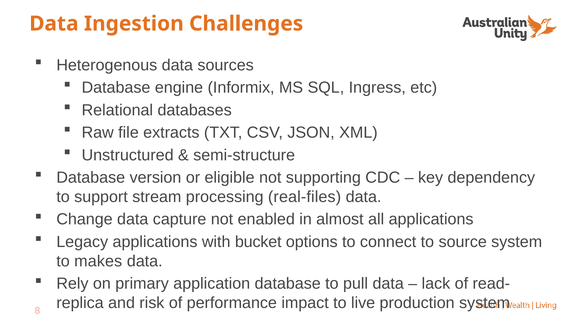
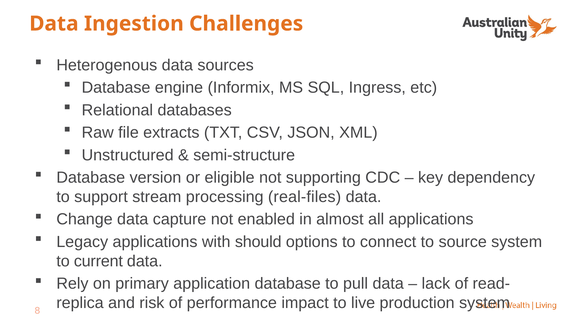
bucket: bucket -> should (258, 242)
makes: makes -> current (98, 261)
